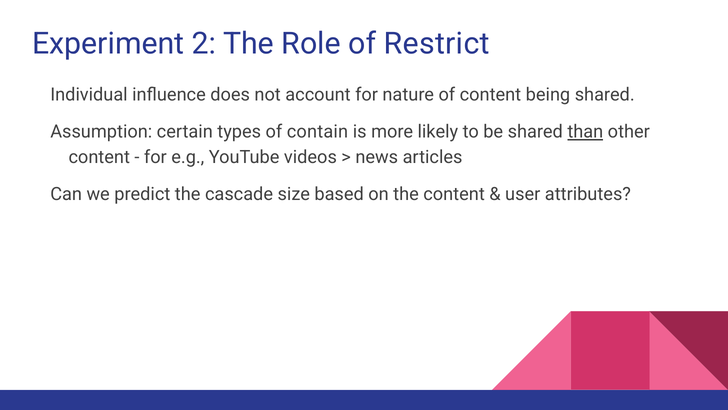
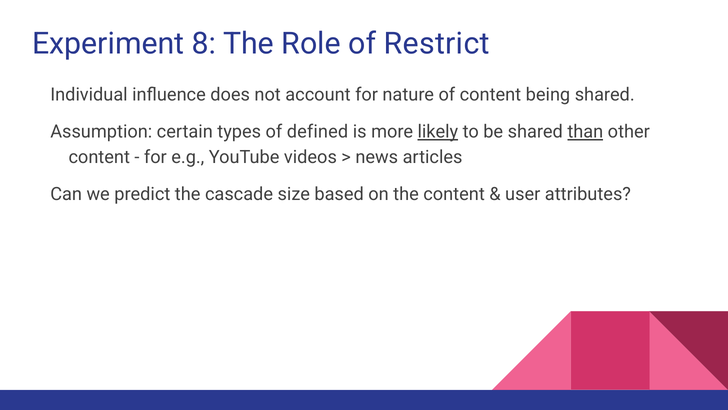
2: 2 -> 8 (204, 44)
contain: contain -> defined (317, 132)
likely underline: none -> present (438, 132)
